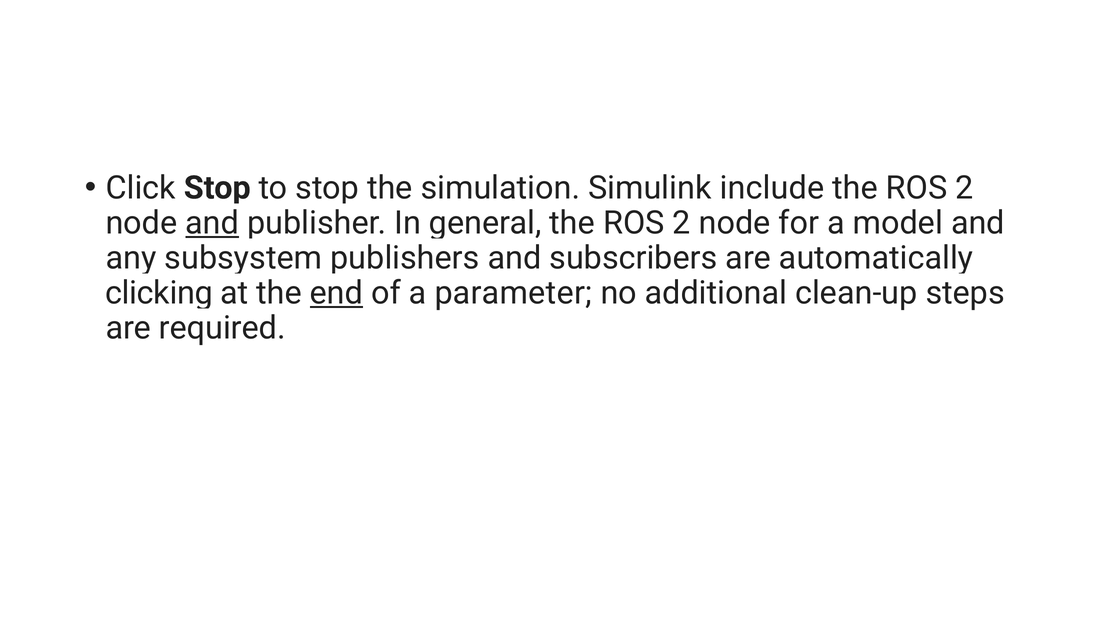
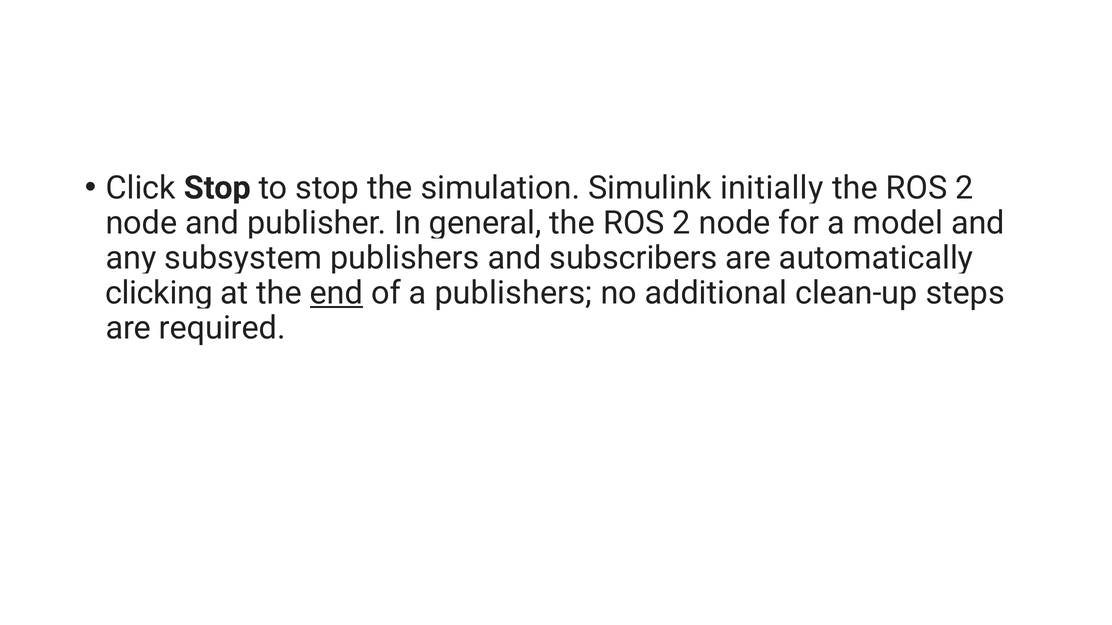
include: include -> initially (772, 188)
and underline: present -> none (212, 223)
a parameter: parameter -> publishers (513, 293)
